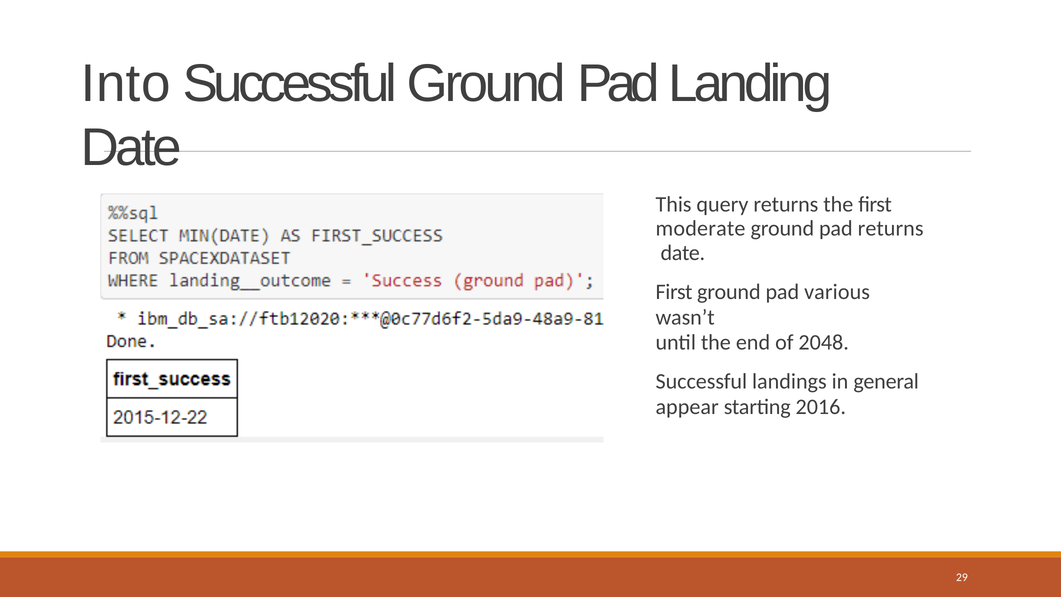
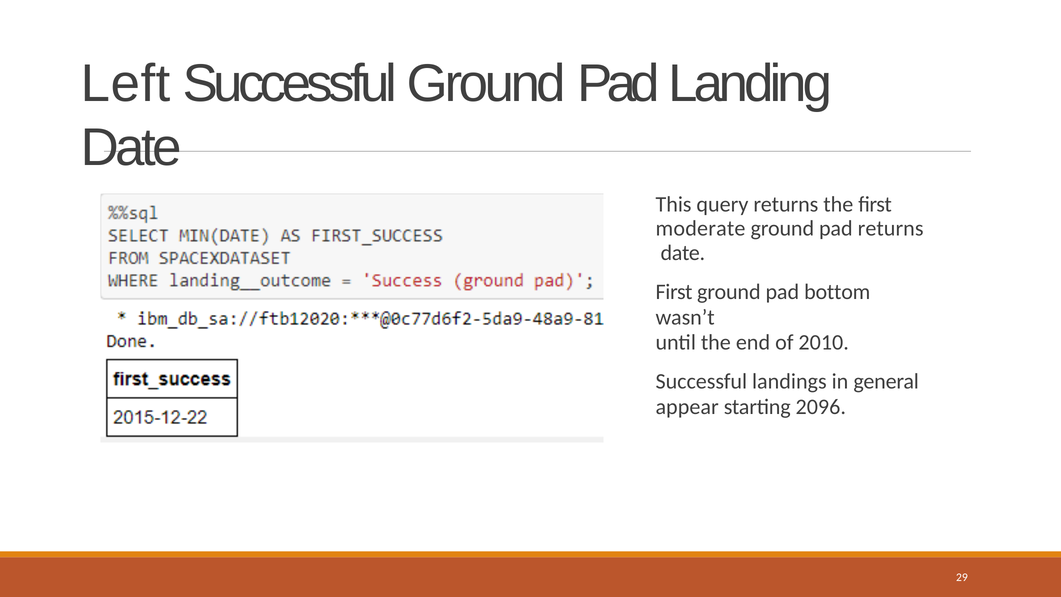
Into: Into -> Left (126, 84)
various: various -> bottom (837, 292)
2048: 2048 -> 2010 (824, 343)
2016: 2016 -> 2096 (821, 407)
